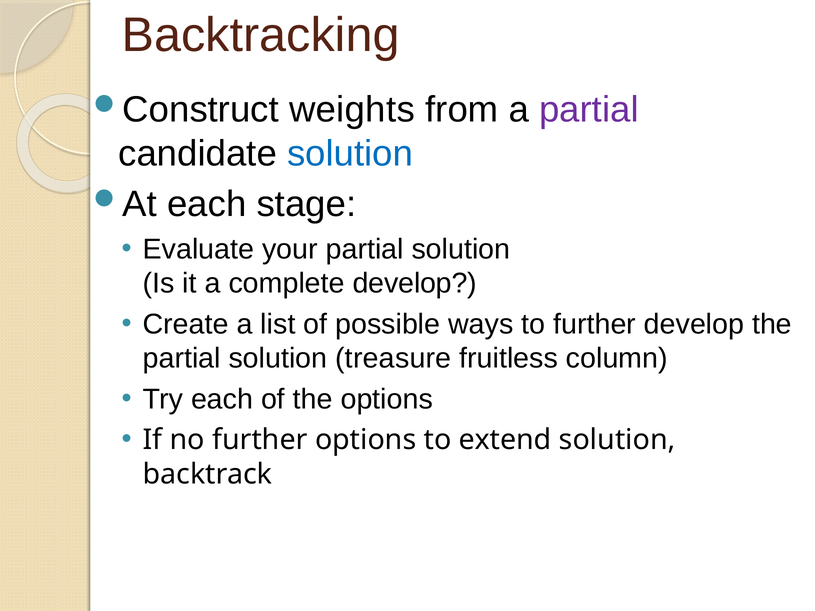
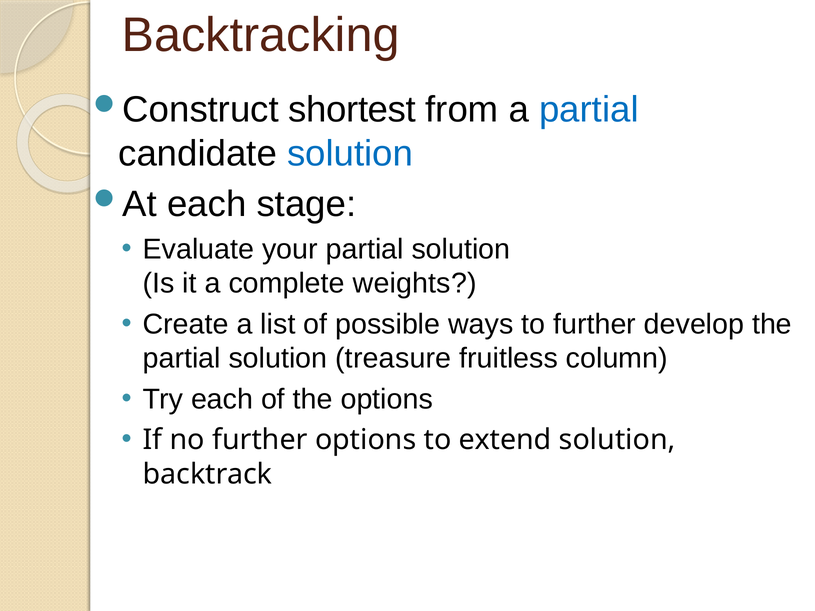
weights: weights -> shortest (352, 110)
partial colour: purple -> blue (589, 110)
complete develop: develop -> weights (415, 284)
